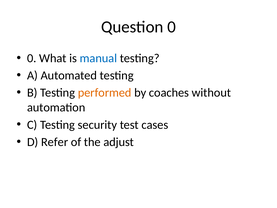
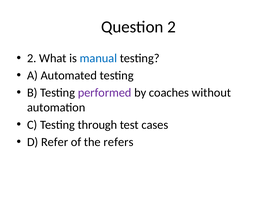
Question 0: 0 -> 2 (172, 27)
0: 0 -> 2 (32, 58)
performed colour: orange -> purple (105, 93)
security: security -> through (97, 125)
adjust: adjust -> refers (119, 142)
